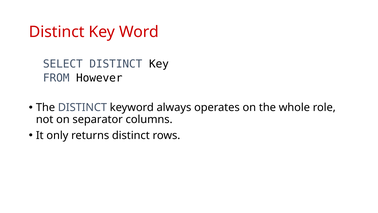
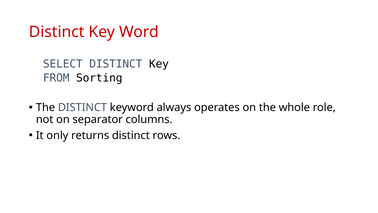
However: However -> Sorting (99, 78)
